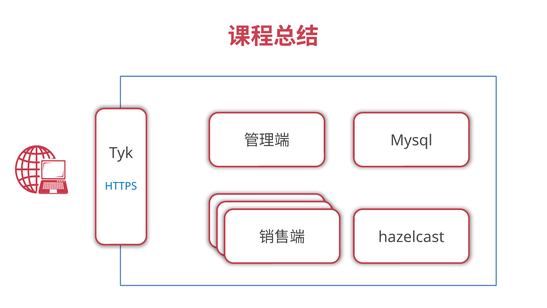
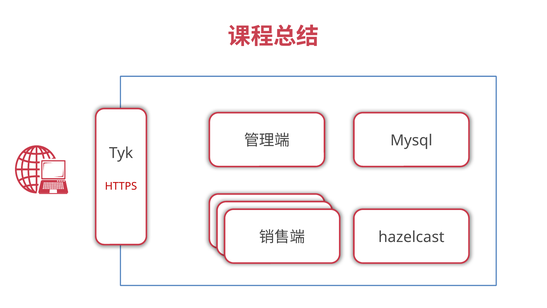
HTTPS colour: blue -> red (121, 186)
